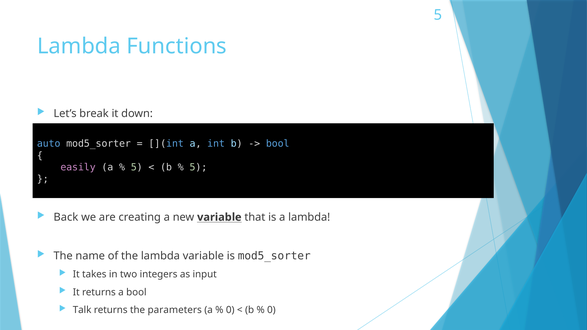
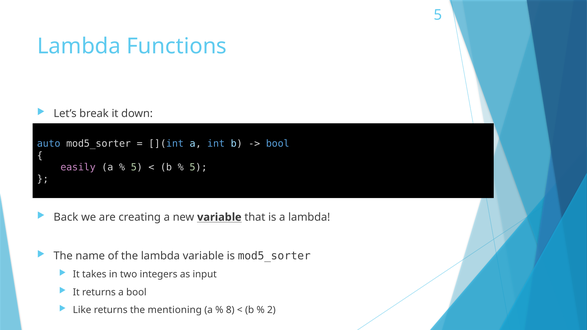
Talk: Talk -> Like (82, 310)
parameters: parameters -> mentioning (175, 310)
0: 0 -> 8 (230, 310)
0: 0 -> 2 (271, 310)
